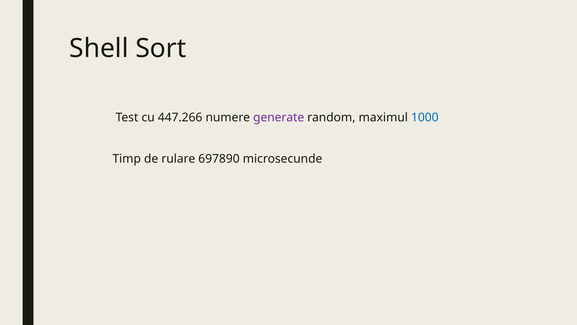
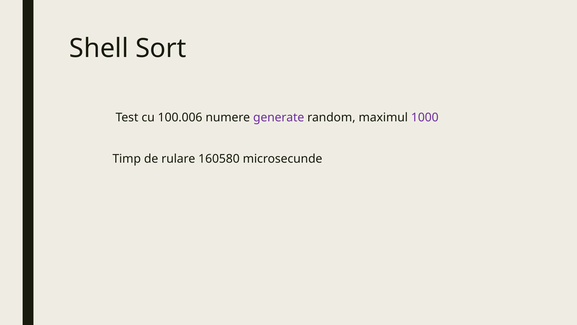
447.266: 447.266 -> 100.006 (180, 117)
1000 colour: blue -> purple (425, 117)
697890: 697890 -> 160580 (219, 159)
